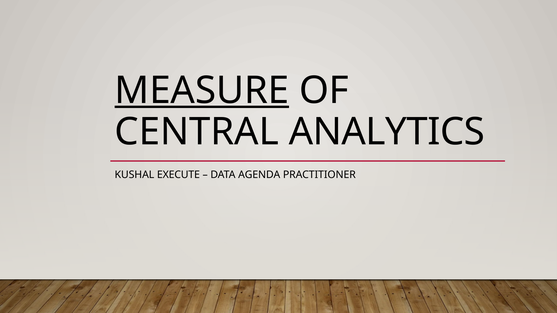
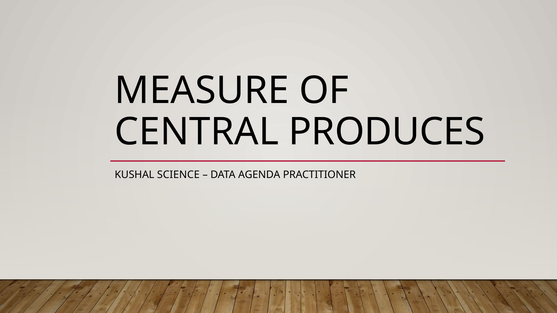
MEASURE underline: present -> none (202, 90)
ANALYTICS: ANALYTICS -> PRODUCES (387, 132)
EXECUTE: EXECUTE -> SCIENCE (178, 175)
